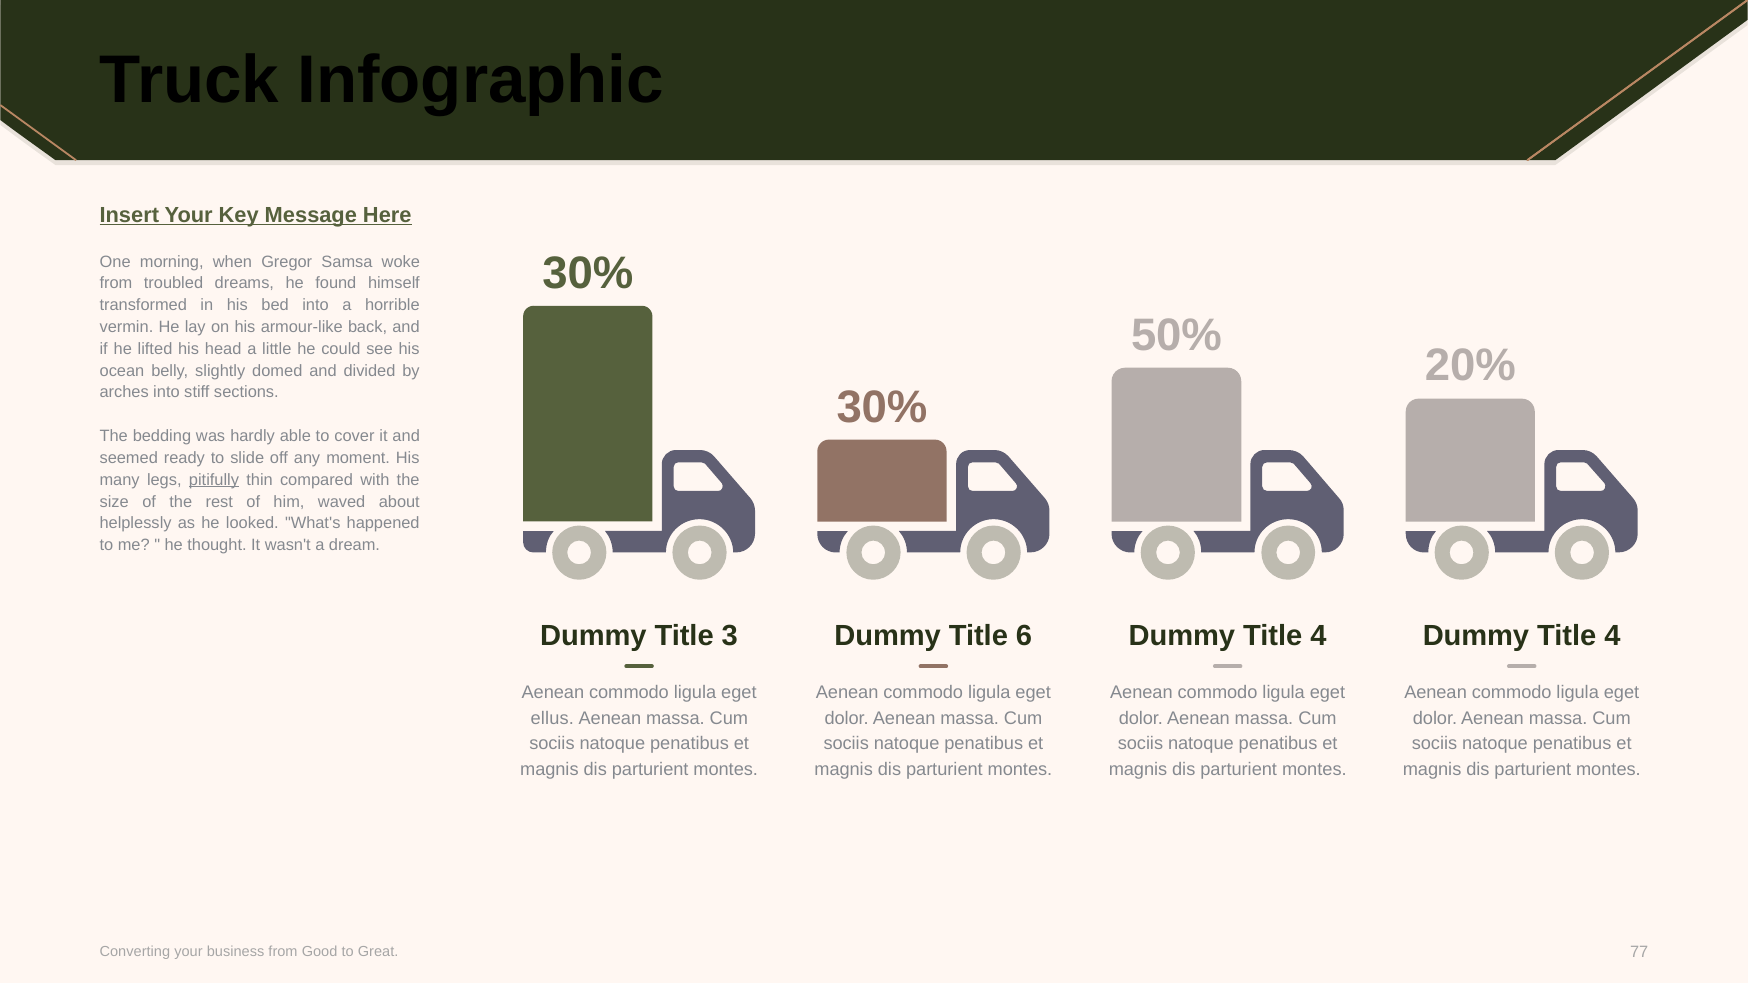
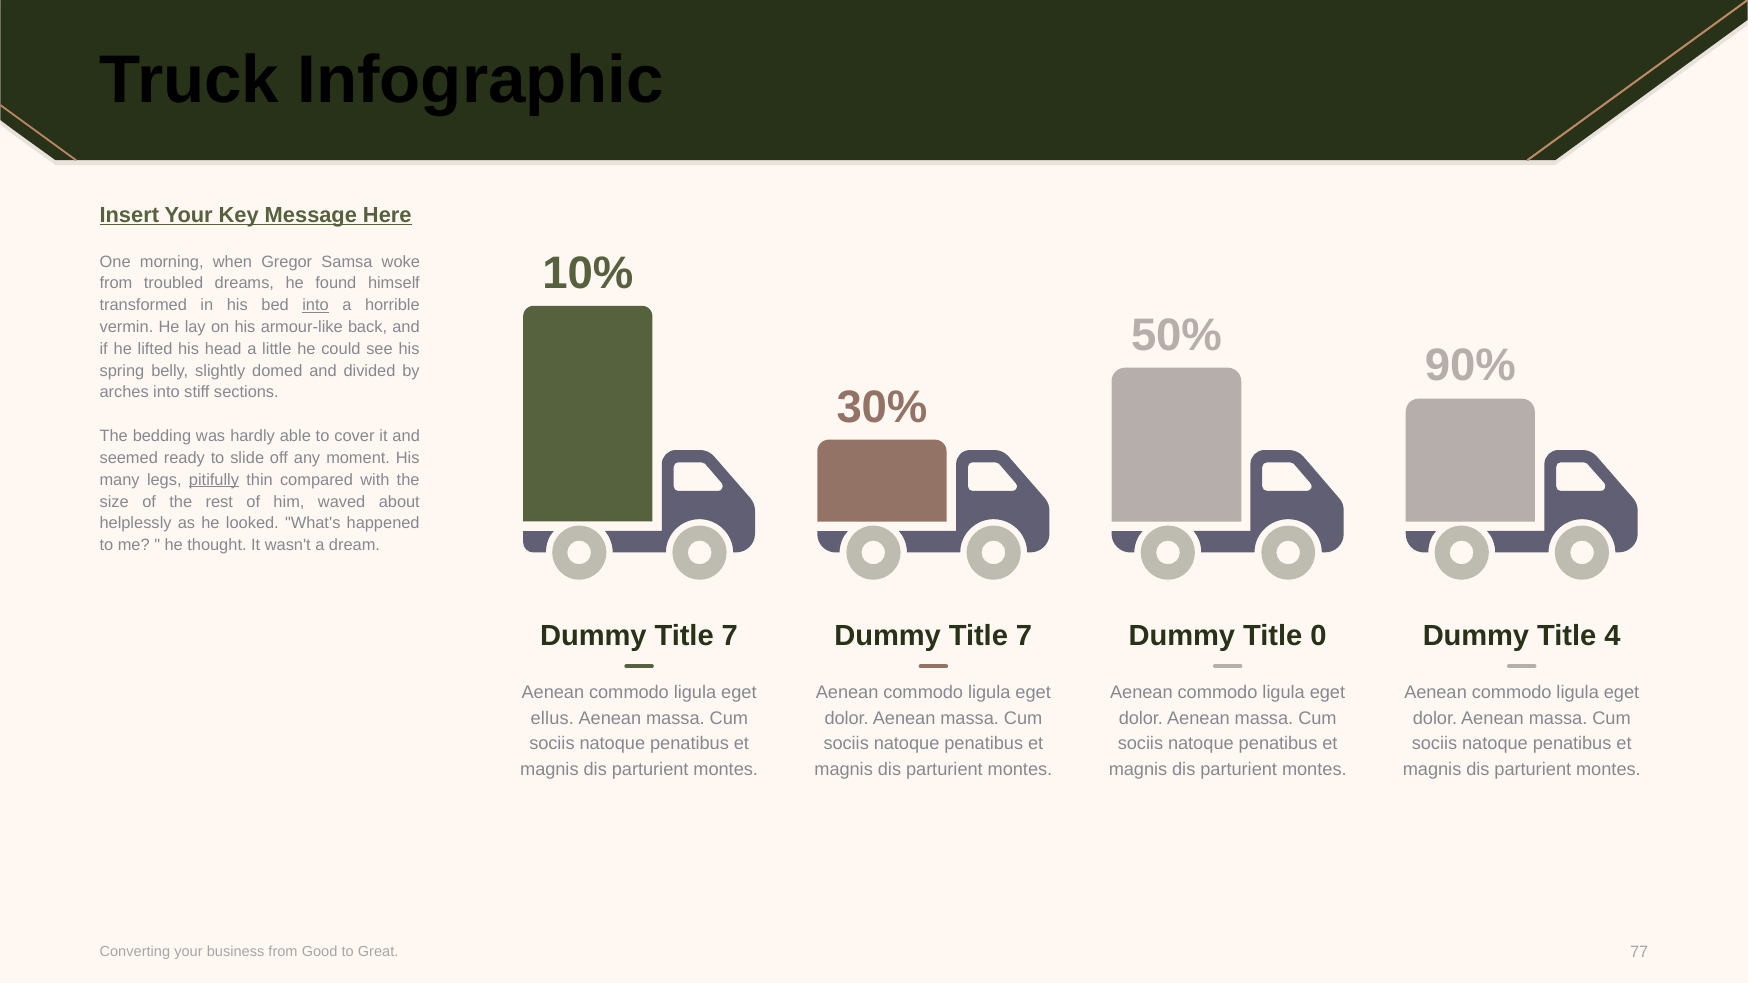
30%: 30% -> 10% (588, 274)
into underline: none -> present (316, 305)
20%: 20% -> 90% (1470, 366)
ocean: ocean -> spring (122, 371)
3: 3 -> 7 (730, 636)
6: 6 -> 7 (1024, 636)
4: 4 -> 0 (1318, 636)
